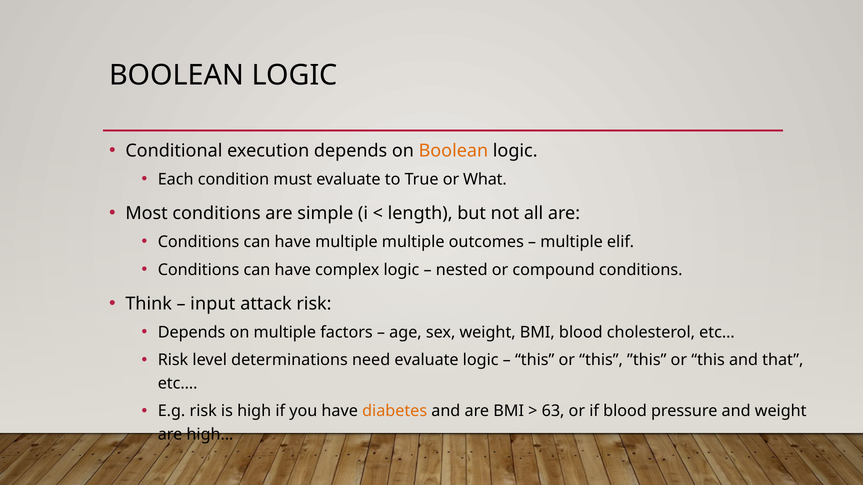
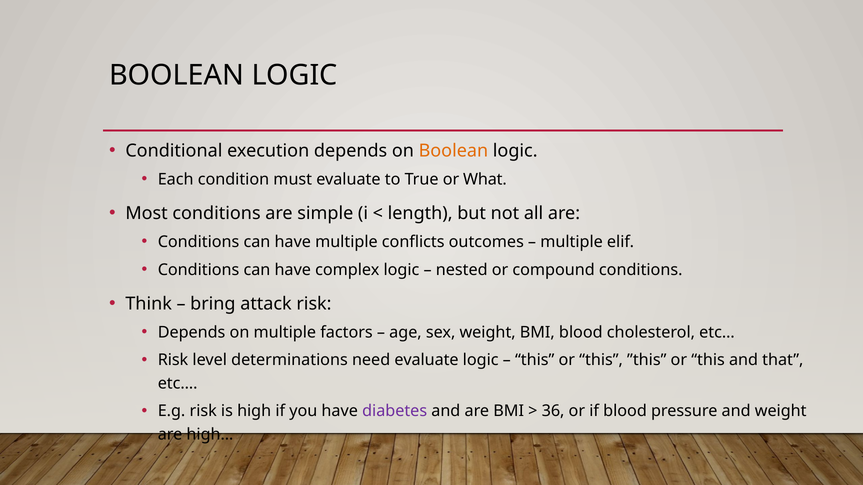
multiple multiple: multiple -> conflicts (413, 242)
input: input -> bring (213, 304)
diabetes colour: orange -> purple (395, 411)
63: 63 -> 36 (553, 411)
